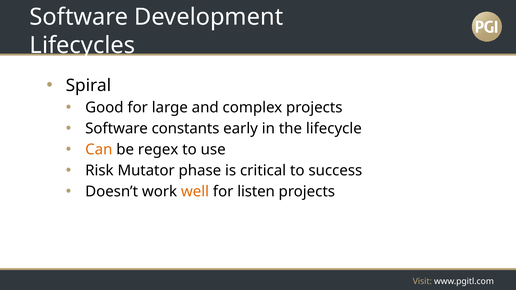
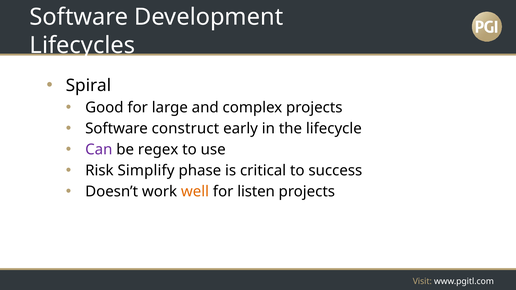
constants: constants -> construct (185, 129)
Can colour: orange -> purple (99, 150)
Mutator: Mutator -> Simplify (146, 171)
